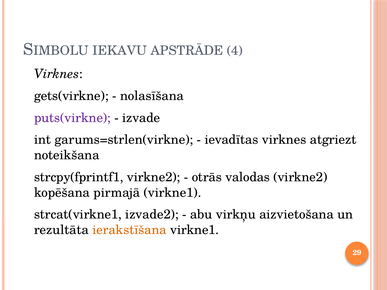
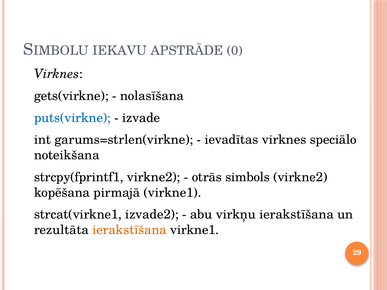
4: 4 -> 0 (235, 51)
puts(virkne colour: purple -> blue (72, 118)
atgriezt: atgriezt -> speciālo (333, 140)
valodas: valodas -> simbols (248, 177)
virkņu aizvietošana: aizvietošana -> ierakstīšana (296, 215)
